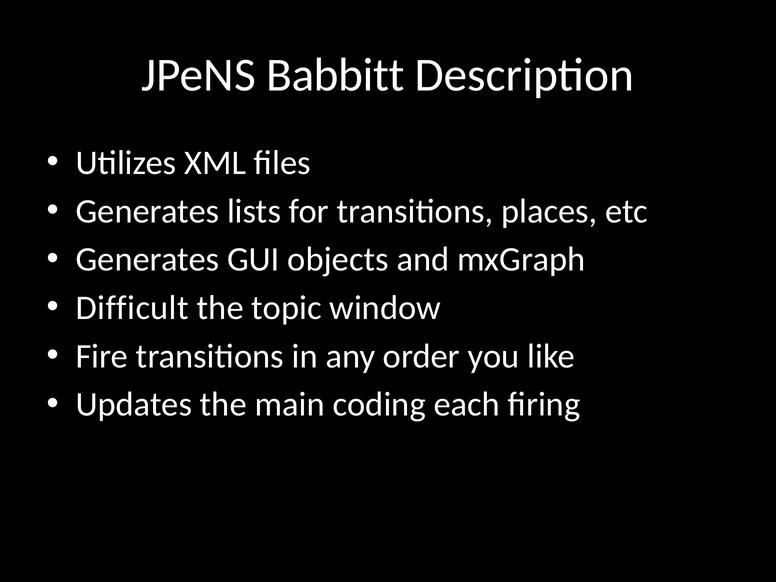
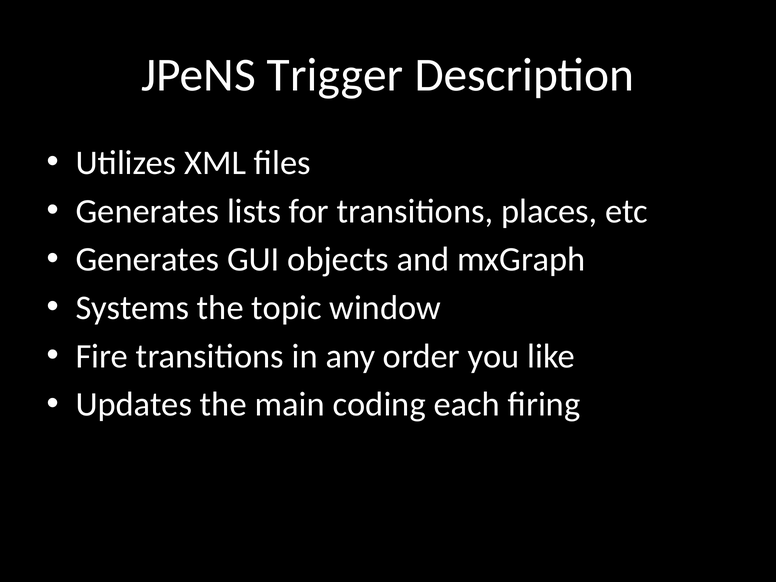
Babbitt: Babbitt -> Trigger (335, 75)
Difficult: Difficult -> Systems (132, 308)
